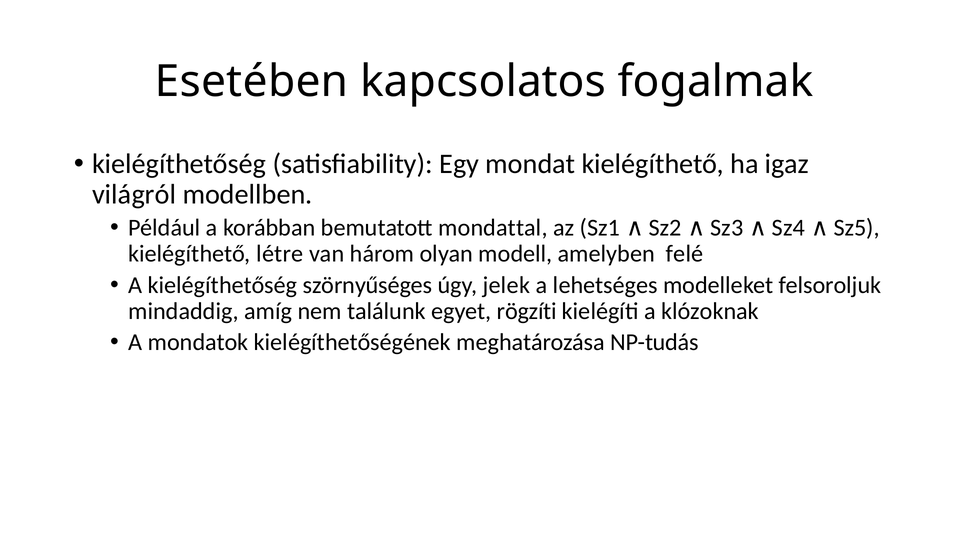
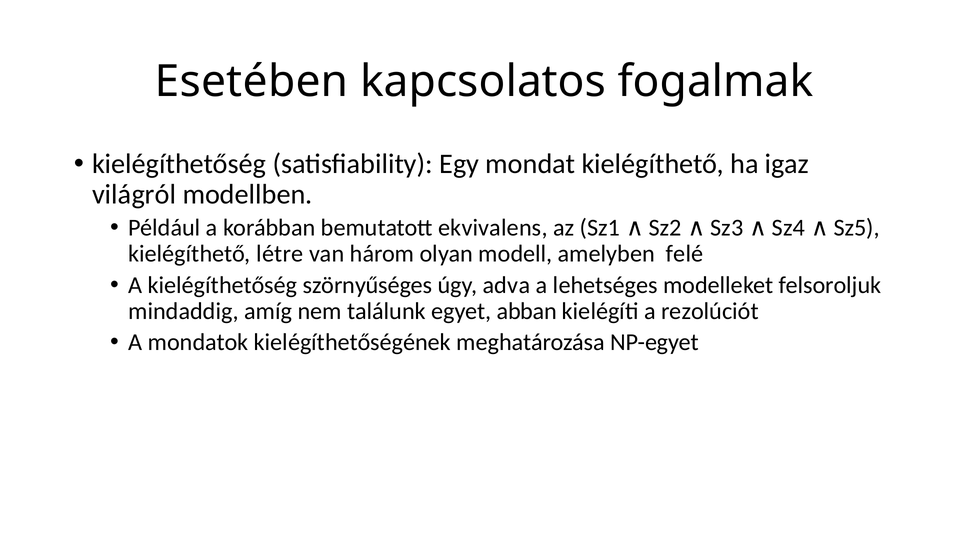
mondattal: mondattal -> ekvivalens (493, 228)
jelek: jelek -> adva (506, 285)
rögzíti: rögzíti -> abban (527, 311)
klózoknak: klózoknak -> rezolúciót (710, 311)
NP-tudás: NP-tudás -> NP-egyet (654, 342)
